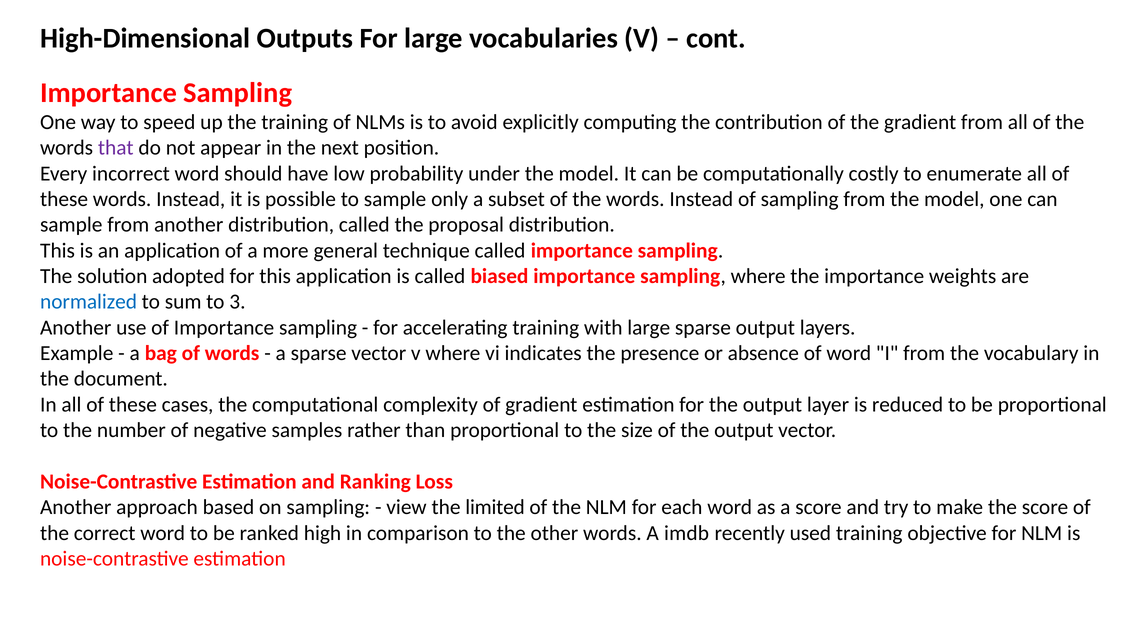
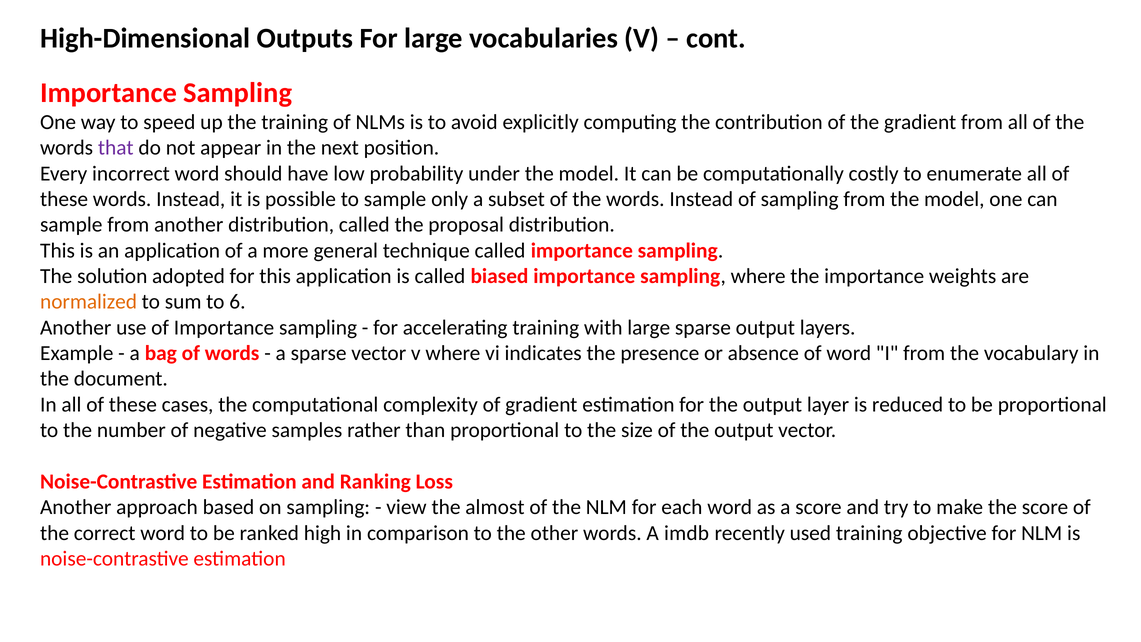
normalized colour: blue -> orange (89, 302)
3: 3 -> 6 (237, 302)
limited: limited -> almost (495, 507)
